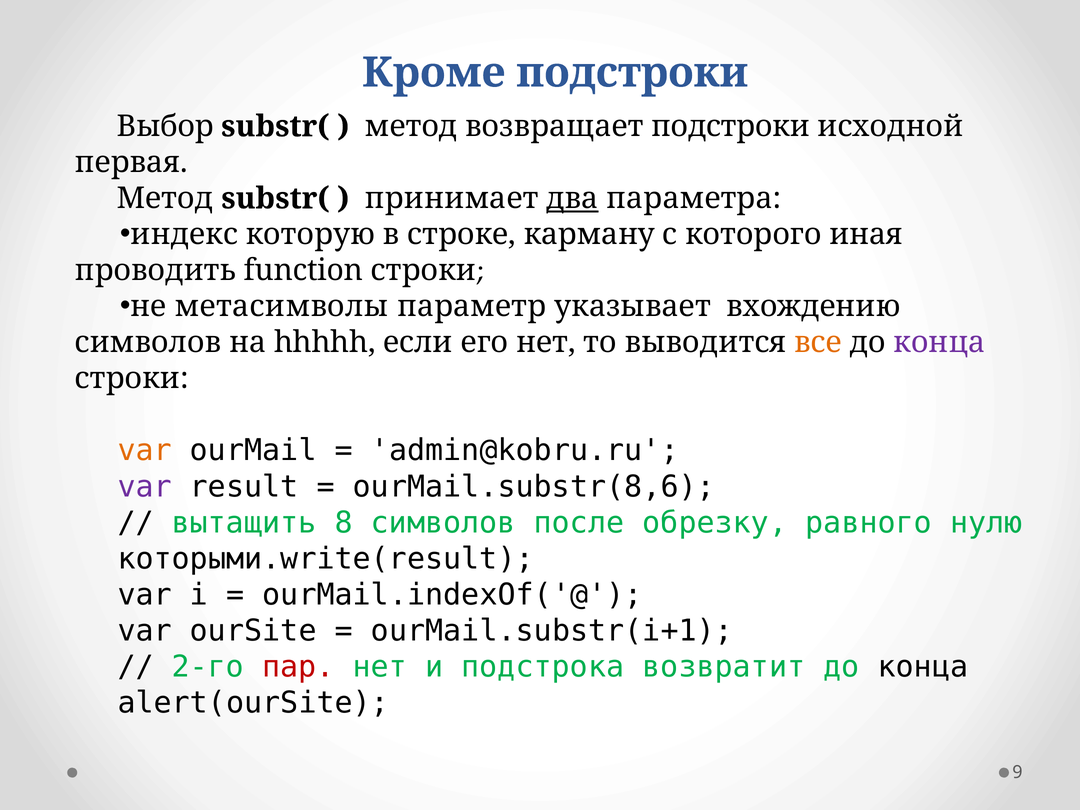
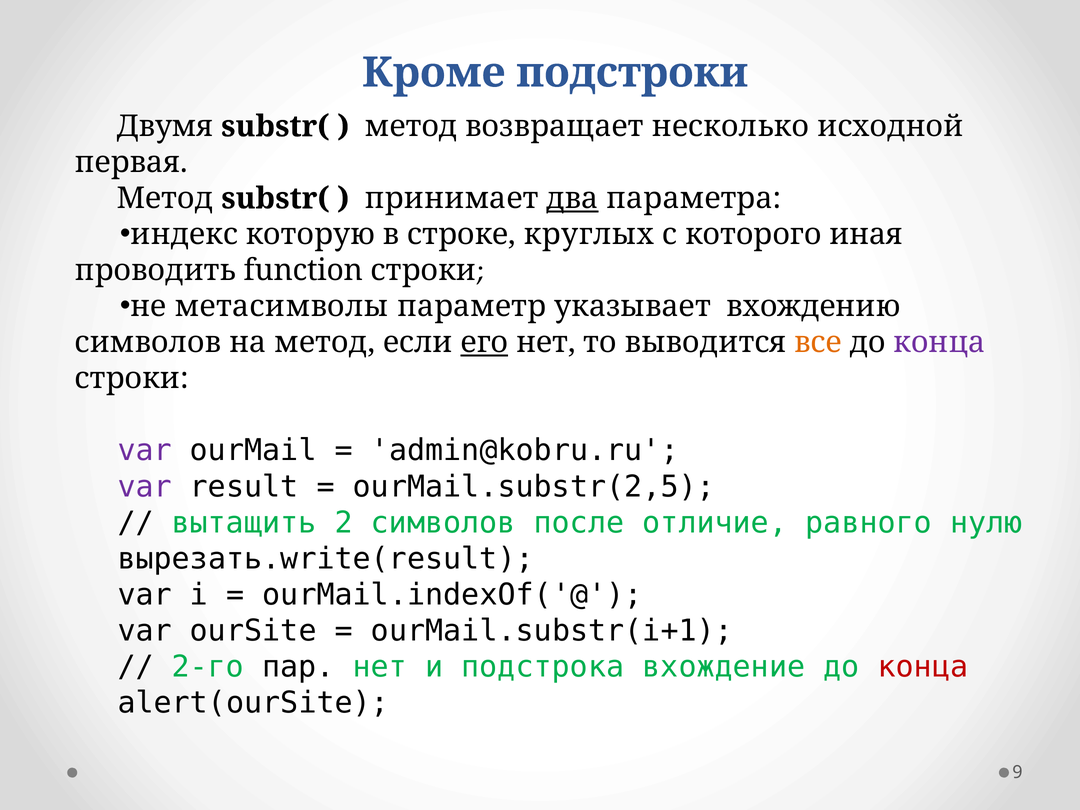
Выбор: Выбор -> Двумя (165, 126)
возвращает подстроки: подстроки -> несколько (730, 126)
карману: карману -> круглых (589, 234)
на hhhhh: hhhhh -> метод (325, 343)
его underline: none -> present (484, 343)
var colour: orange -> purple (145, 451)
ourMail.substr(8,6: ourMail.substr(8,6 -> ourMail.substr(2,5 (534, 487)
8: 8 -> 2 (344, 523)
обрезку: обрезку -> отличие (715, 523)
которыми.write(result: которыми.write(result -> вырезать.write(result (326, 559)
пар colour: red -> black (298, 667)
возвратит: возвратит -> вхождение (724, 667)
конца colour: black -> red (923, 667)
